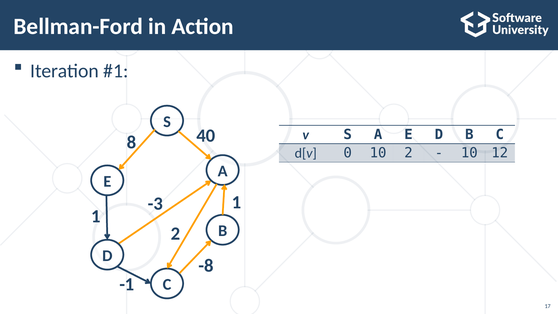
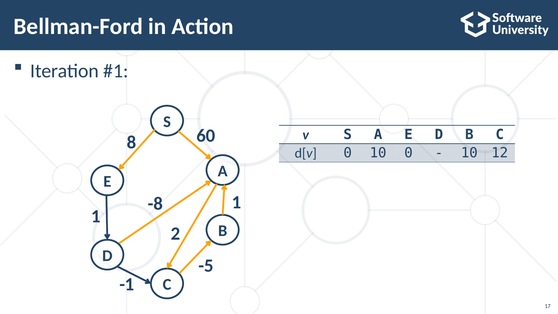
40: 40 -> 60 (206, 136)
10 2: 2 -> 0 (408, 153)
-3: -3 -> -8 (156, 204)
-8: -8 -> -5 (206, 266)
